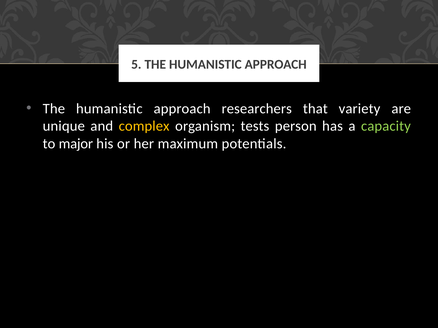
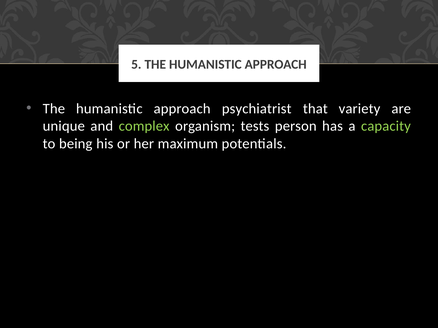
researchers: researchers -> psychiatrist (257, 109)
complex colour: yellow -> light green (144, 126)
major: major -> being (76, 144)
